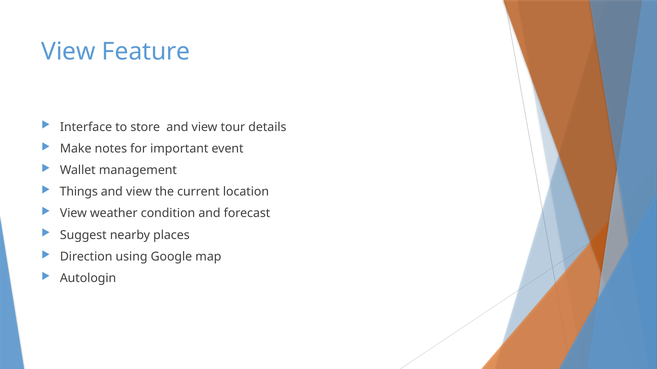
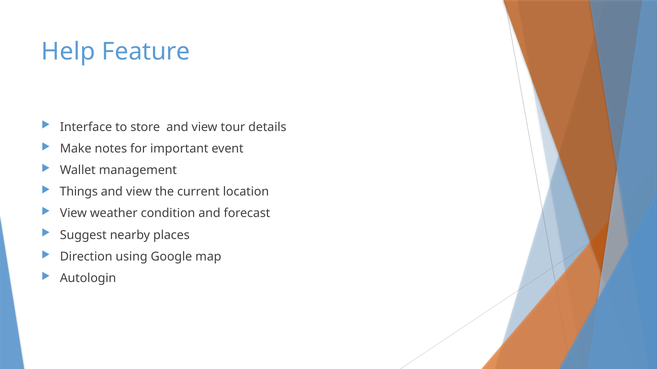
View: View -> Help (68, 52)
